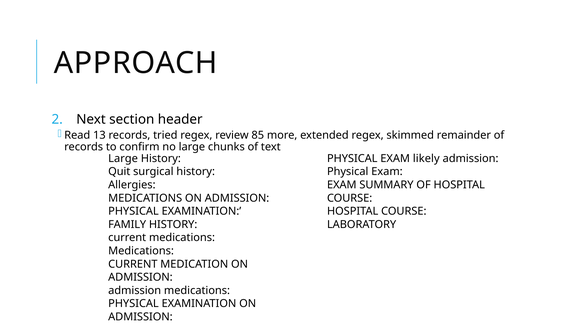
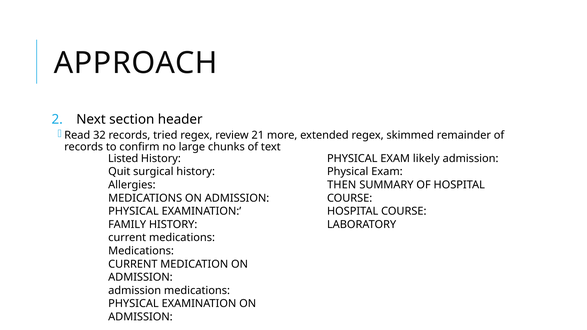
13: 13 -> 32 (99, 135)
85: 85 -> 21 (258, 135)
Large: Large -> Listed (123, 159)
EXAM: EXAM -> THEN (342, 185)
